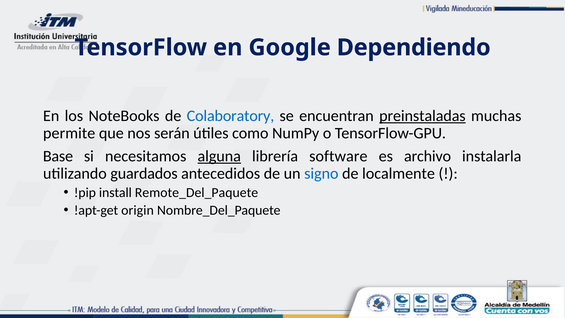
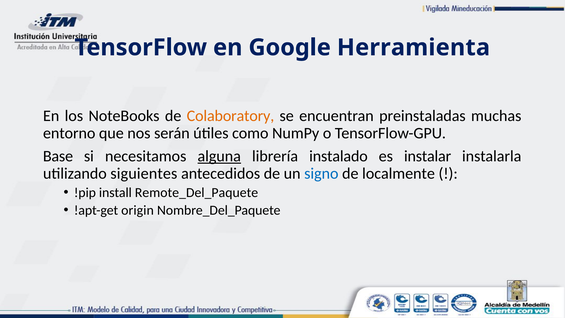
Dependiendo: Dependiendo -> Herramienta (413, 47)
Colaboratory colour: blue -> orange (230, 116)
preinstaladas underline: present -> none (422, 116)
permite: permite -> entorno (69, 133)
software: software -> instalado (338, 156)
archivo: archivo -> instalar (428, 156)
guardados: guardados -> siguientes (144, 173)
